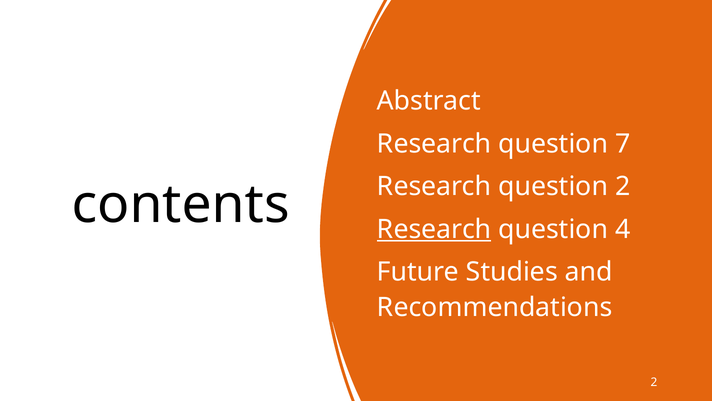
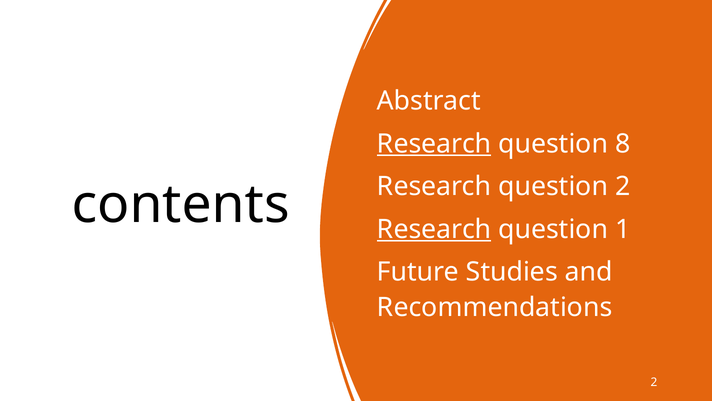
Research underline: none -> present (434, 144)
7: 7 -> 8 (623, 144)
4: 4 -> 1 (623, 229)
